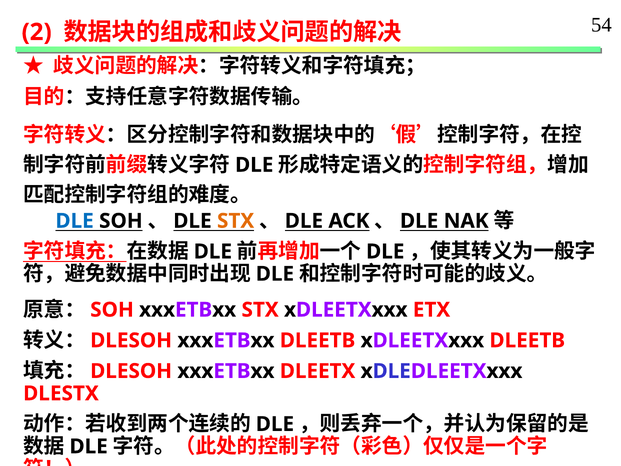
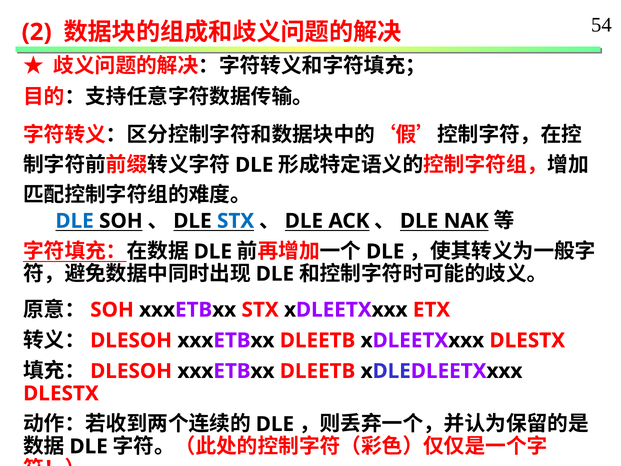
STX colour: orange -> blue (236, 221)
xDLEETXxxx DLEETB: DLEETB -> DLESTX (527, 340)
DLEETX: DLEETX -> DLEETB (318, 371)
